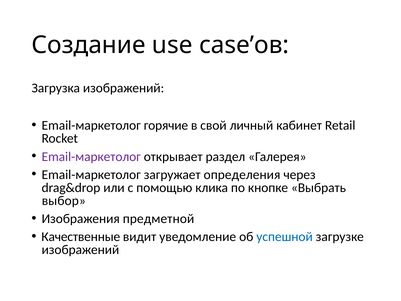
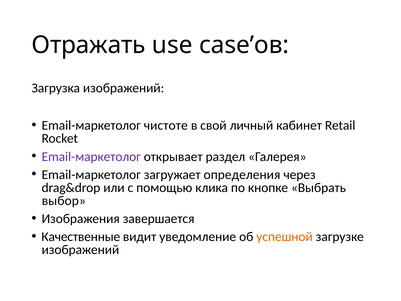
Создание: Создание -> Отражать (89, 45)
горячие: горячие -> чистоте (166, 125)
предметной: предметной -> завершается (159, 218)
успешной colour: blue -> orange (285, 236)
